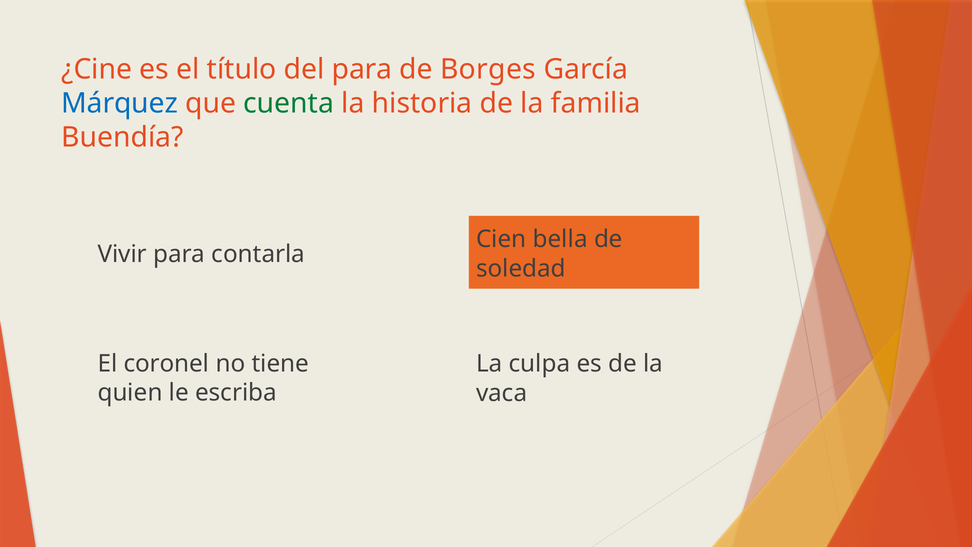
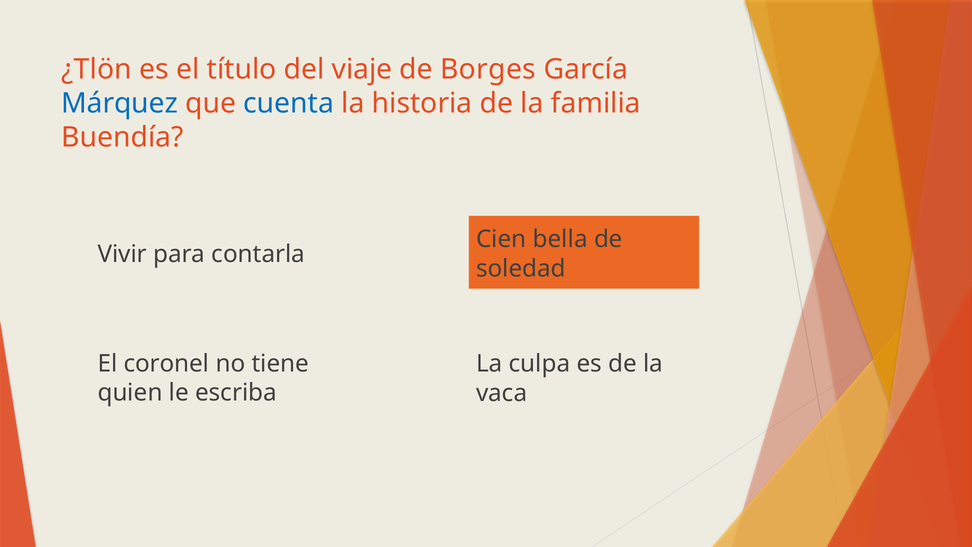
¿Cine: ¿Cine -> ¿Tlön (97, 69)
del para: para -> viaje (362, 69)
cuenta colour: green -> blue (289, 103)
